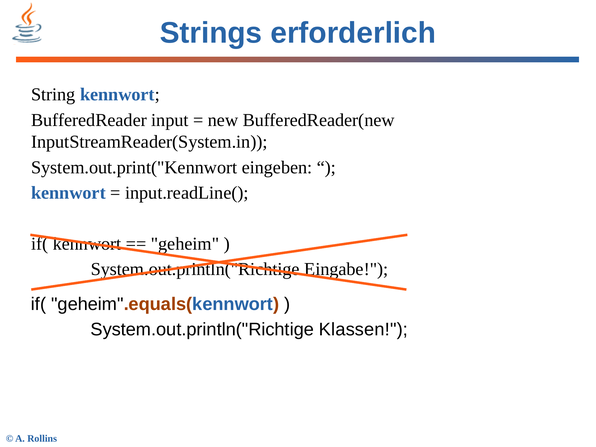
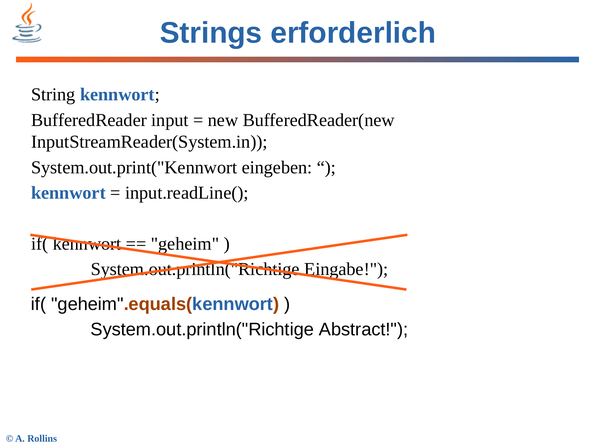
Klassen: Klassen -> Abstract (364, 330)
